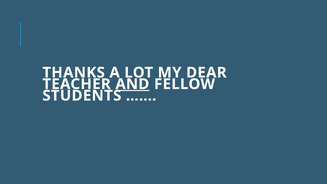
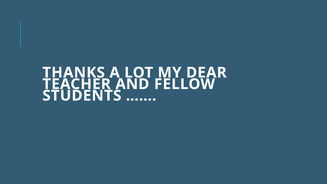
AND underline: present -> none (132, 84)
